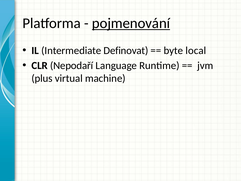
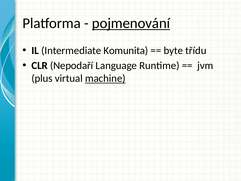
Definovat: Definovat -> Komunita (126, 50)
local: local -> třídu (196, 50)
machine underline: none -> present (105, 78)
